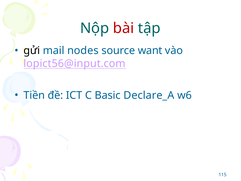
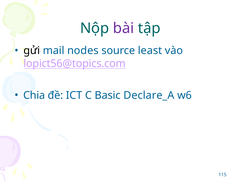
bài colour: red -> purple (124, 28)
want: want -> least (150, 51)
lopict56@input.com: lopict56@input.com -> lopict56@topics.com (75, 63)
Tiền: Tiền -> Chia (34, 95)
